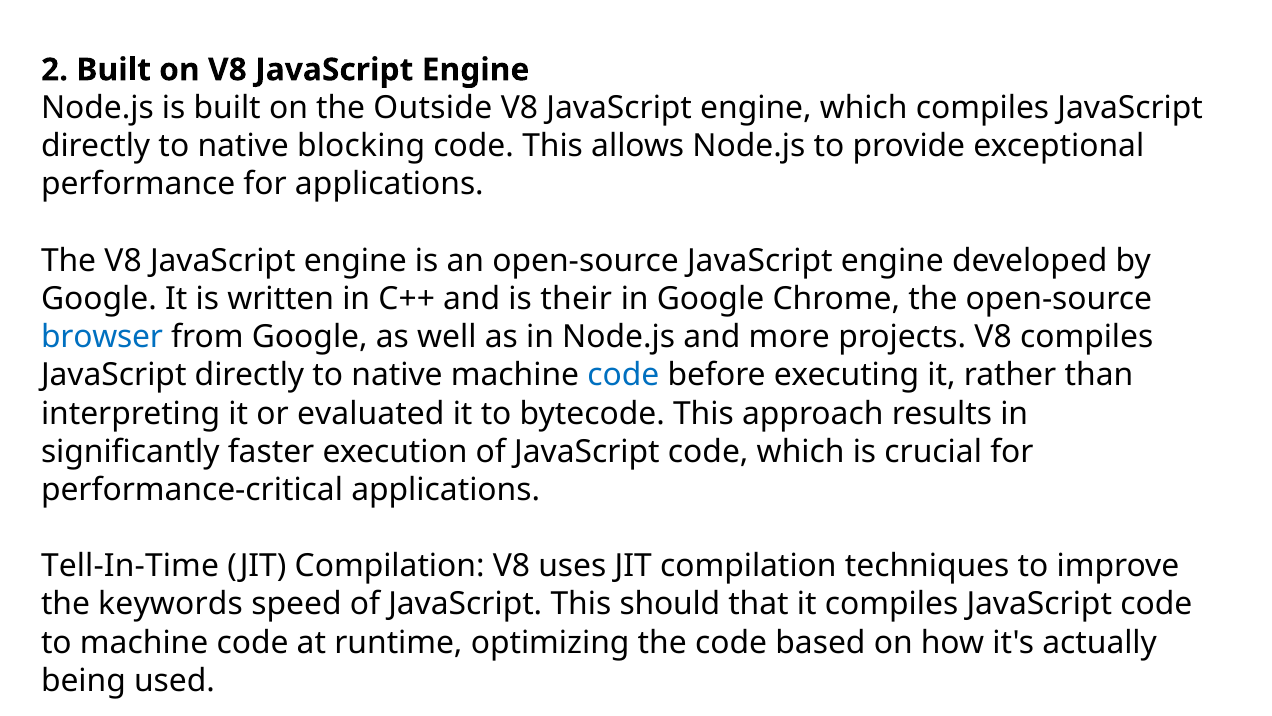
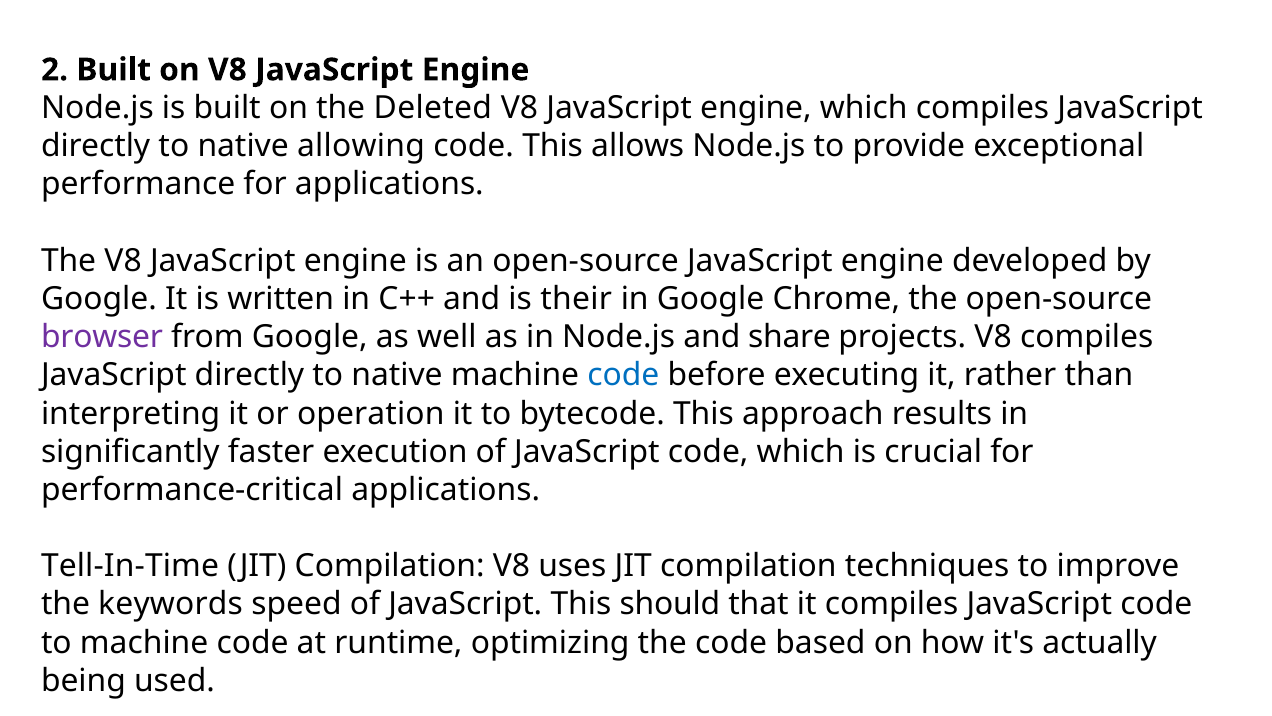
Outside: Outside -> Deleted (433, 108)
blocking: blocking -> allowing (361, 146)
browser colour: blue -> purple (102, 337)
more: more -> share (790, 337)
evaluated: evaluated -> operation (371, 413)
